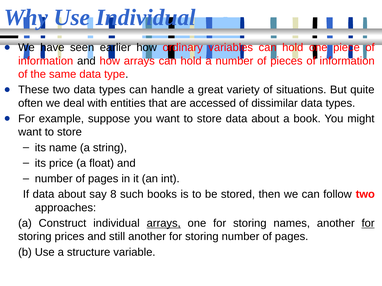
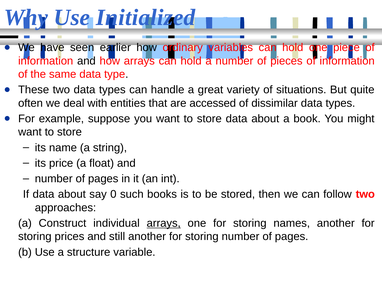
Use Individual: Individual -> Initialized (146, 18)
8: 8 -> 0 (113, 195)
for underline: present -> none (368, 224)
